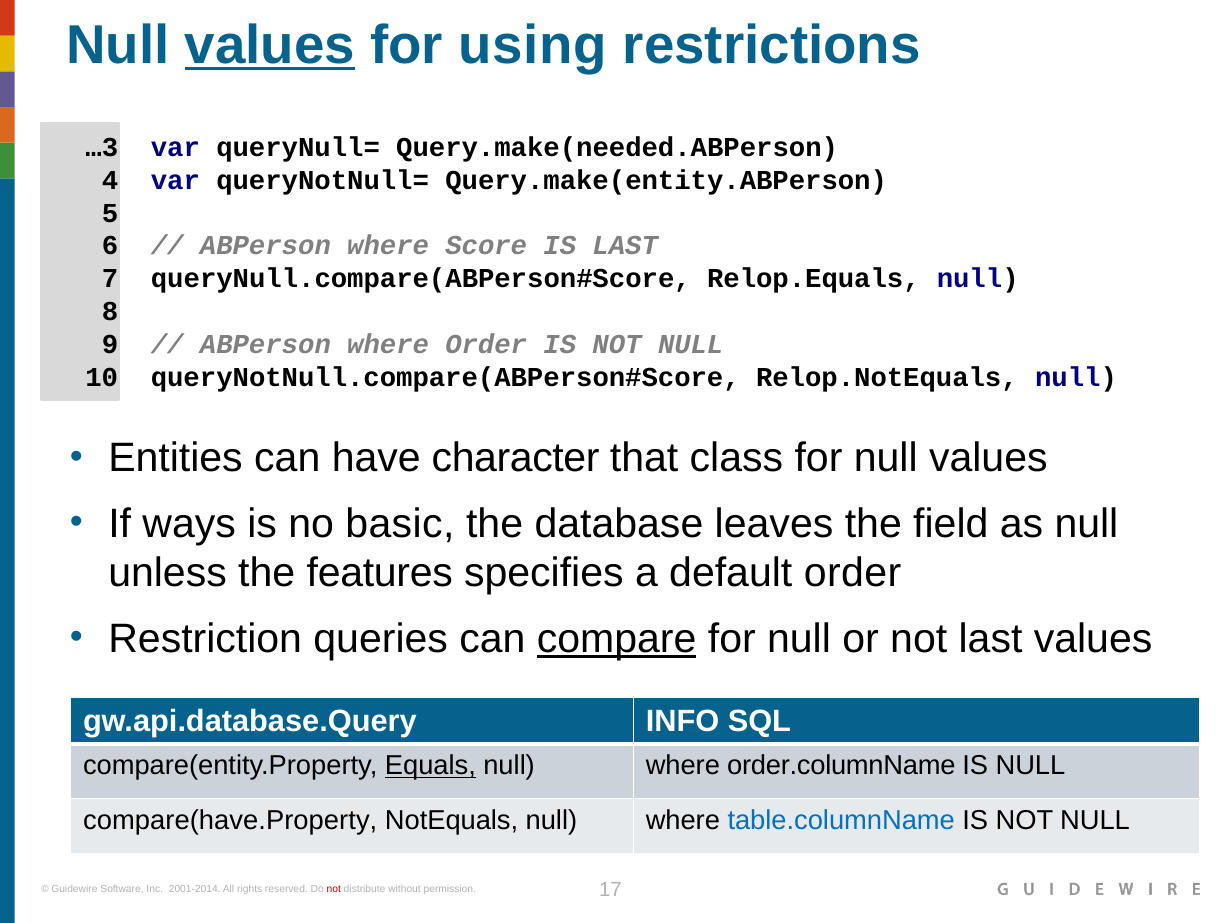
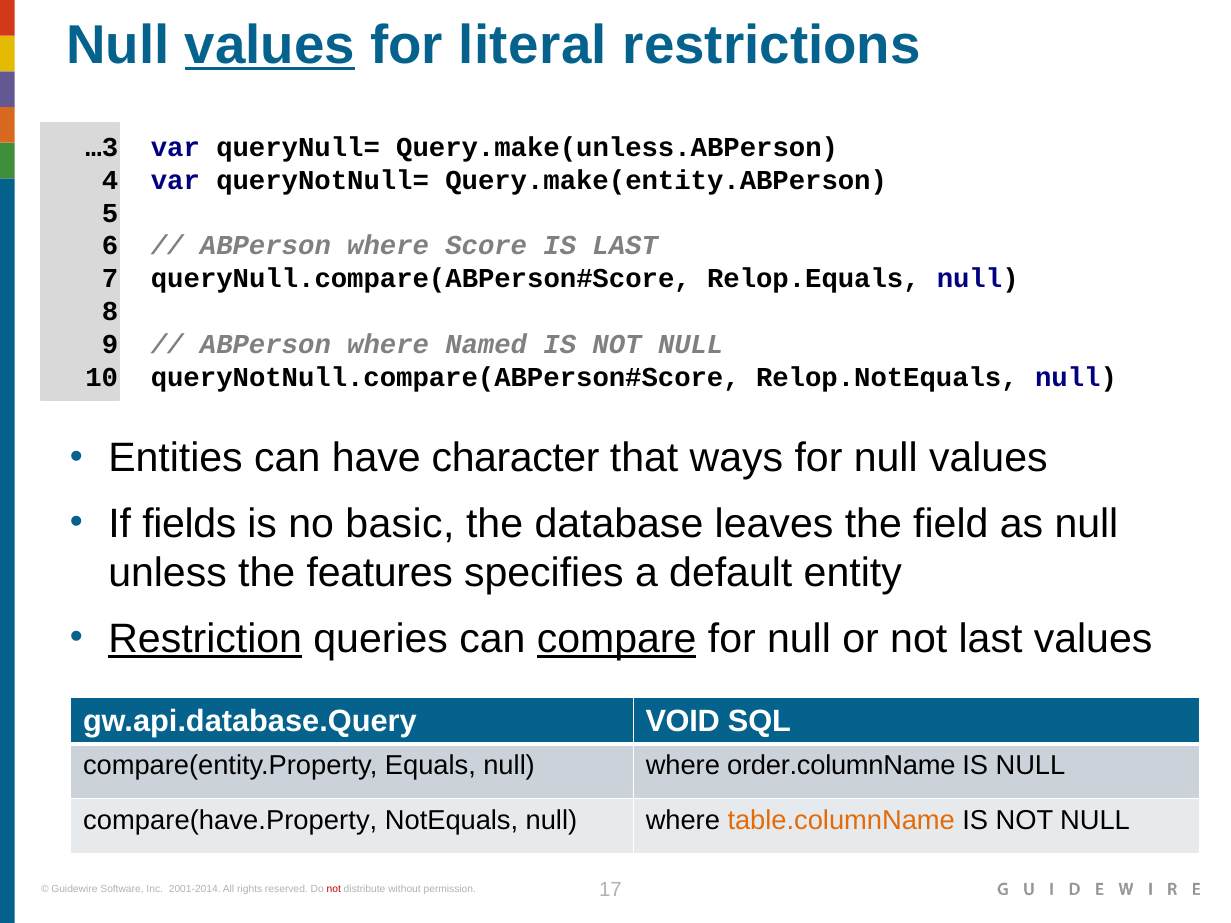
using: using -> literal (533, 45)
Query.make(needed.ABPerson: Query.make(needed.ABPerson -> Query.make(unless.ABPerson (617, 148)
where Order: Order -> Named (486, 344)
class: class -> ways (736, 458)
ways: ways -> fields (189, 524)
default order: order -> entity (853, 573)
Restriction underline: none -> present (205, 639)
INFO: INFO -> VOID (683, 721)
Equals underline: present -> none (430, 766)
table.columnName colour: blue -> orange (841, 821)
